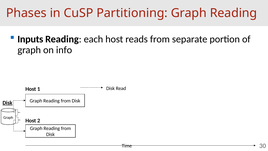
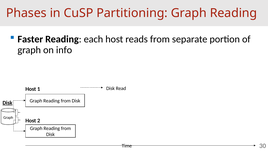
Inputs: Inputs -> Faster (30, 39)
